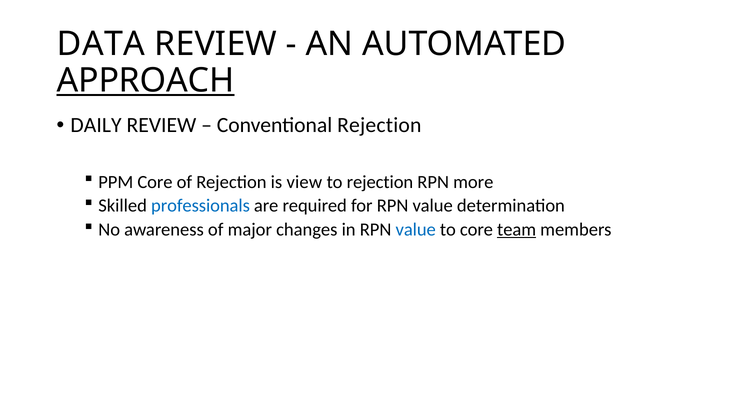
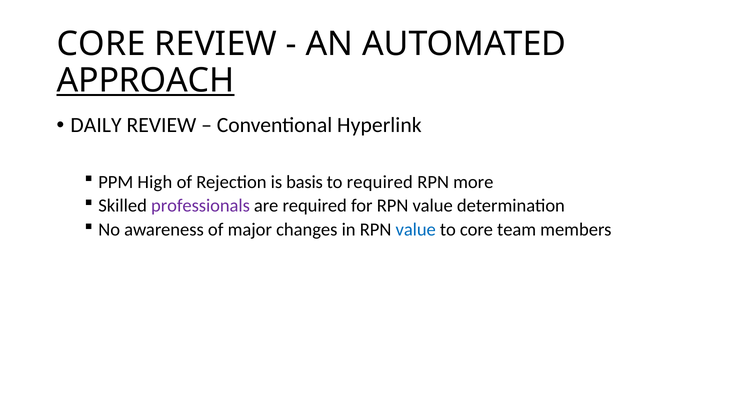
DATA: DATA -> CORE (101, 44)
Conventional Rejection: Rejection -> Hyperlink (379, 125)
PPM Core: Core -> High (155, 182)
view: view -> basis (305, 182)
to rejection: rejection -> required (380, 182)
professionals colour: blue -> purple (200, 206)
team underline: present -> none (517, 230)
